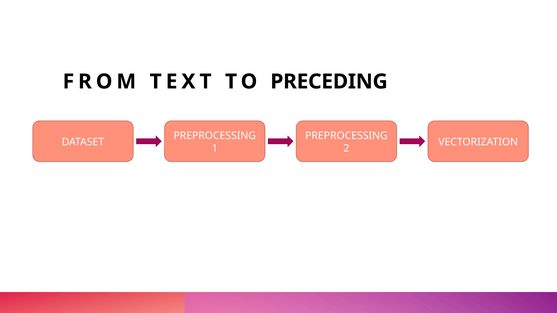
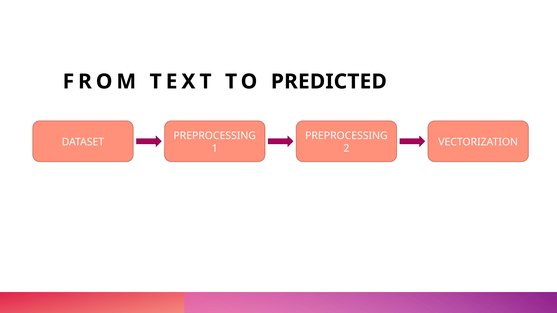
PRECEDING: PRECEDING -> PREDICTED (329, 82)
